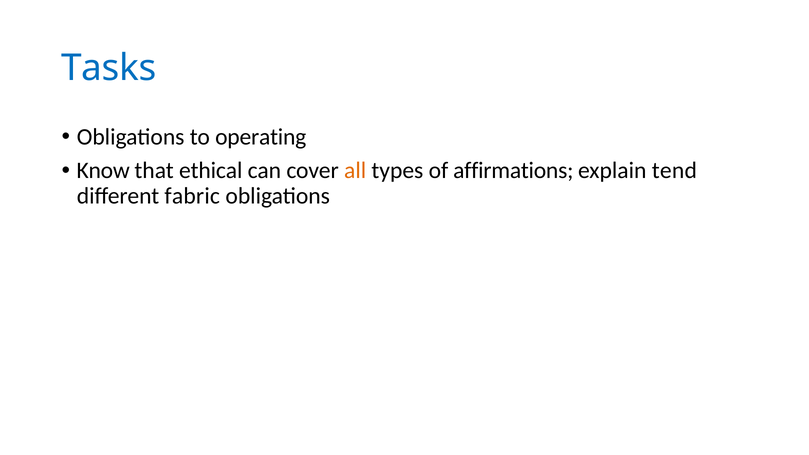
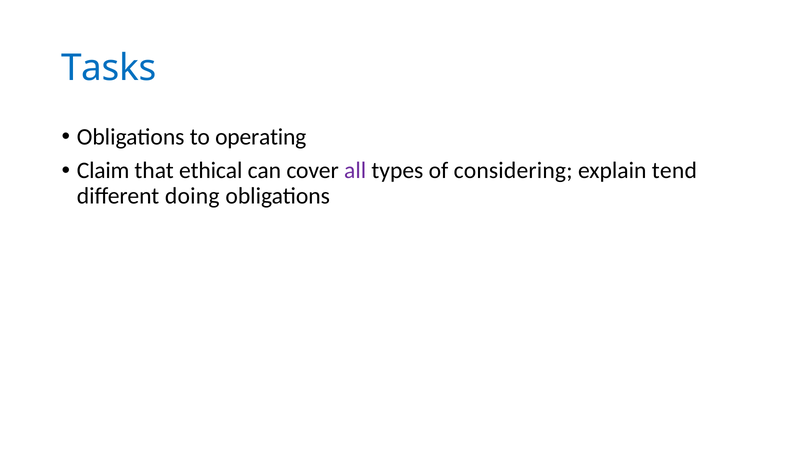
Know: Know -> Claim (103, 171)
all colour: orange -> purple (355, 171)
affirmations: affirmations -> considering (513, 171)
fabric: fabric -> doing (192, 196)
